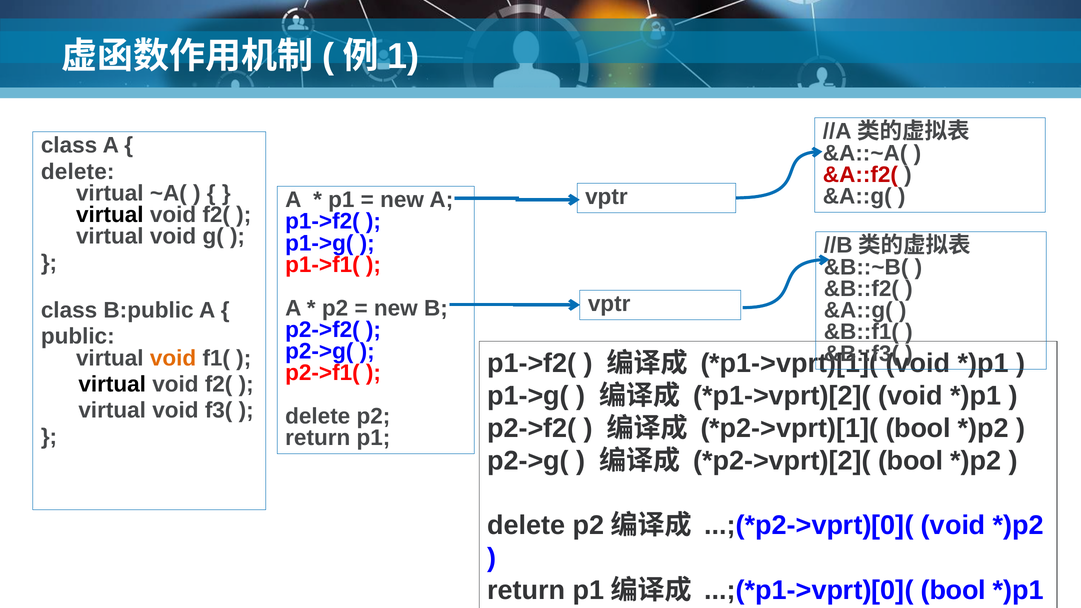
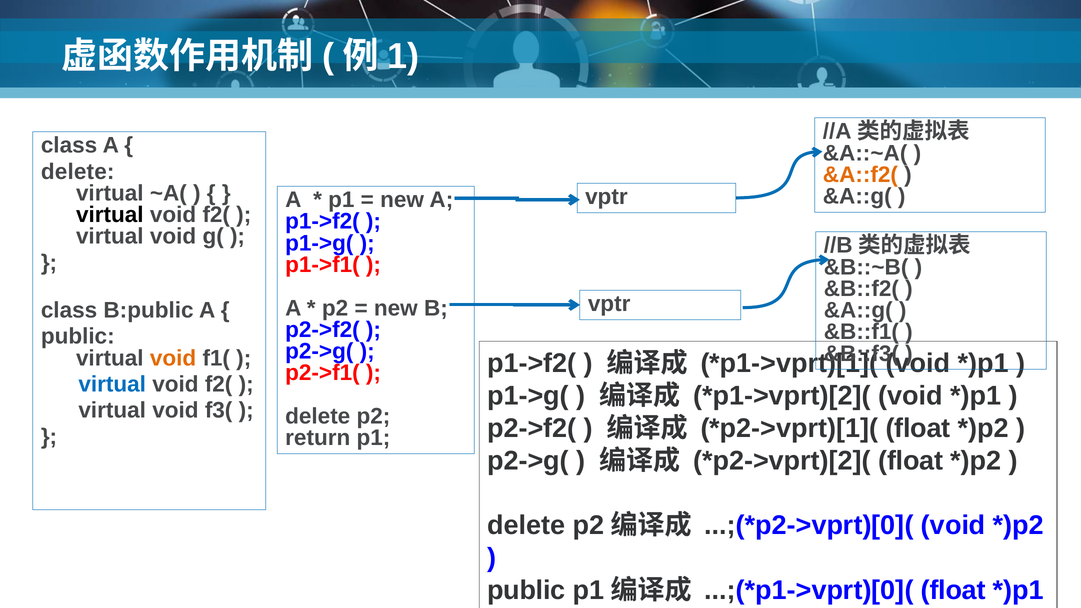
&A::f2( colour: red -> orange (860, 175)
virtual colour: black -> blue (112, 384)
bool: bool -> float (918, 428)
bool: bool -> float (911, 461)
return: return -> public (526, 590)
bool: bool -> float (953, 590)
